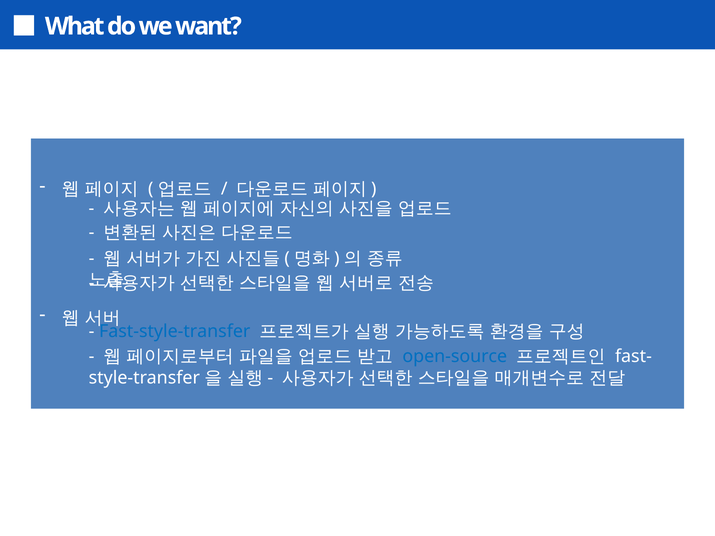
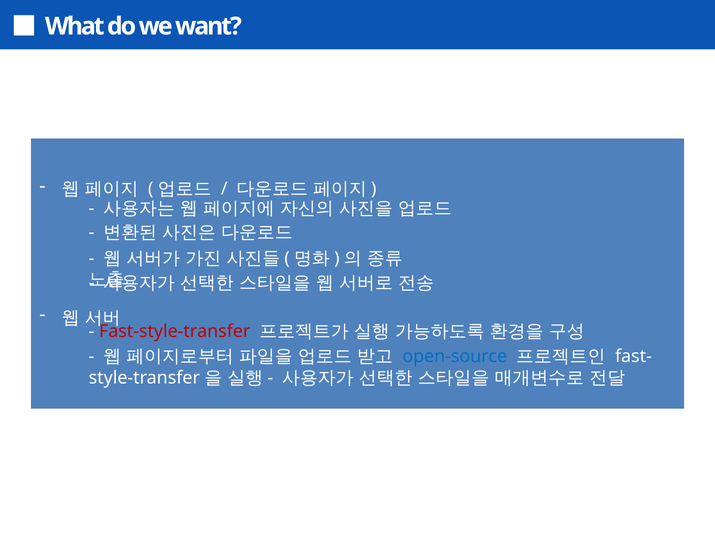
Fast-style-transfer colour: blue -> red (175, 332)
